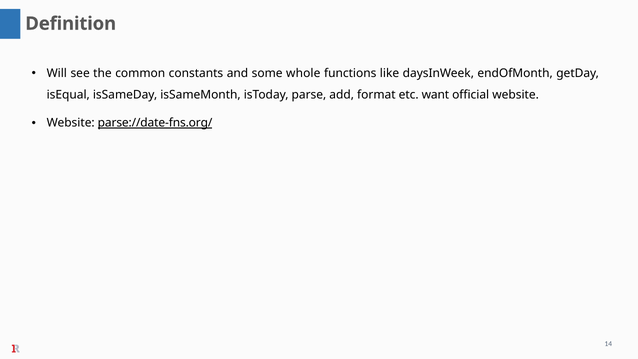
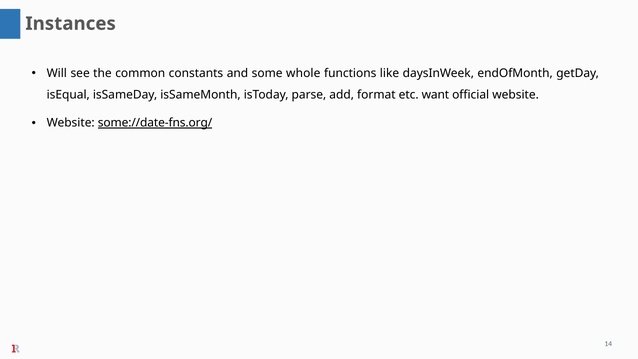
Definition: Definition -> Instances (71, 24)
parse://date-fns.org/: parse://date-fns.org/ -> some://date-fns.org/ (155, 123)
